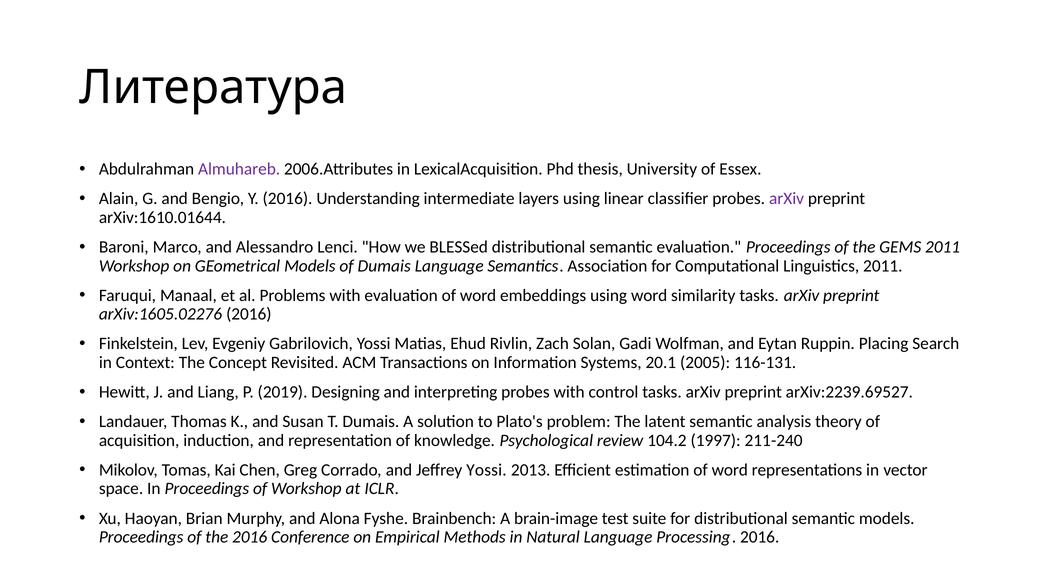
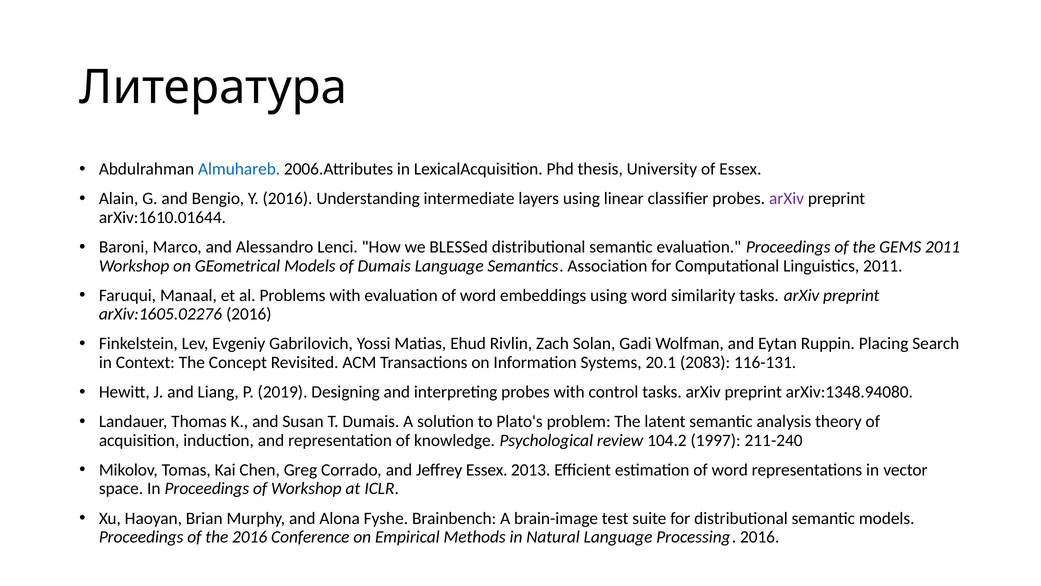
Almuhareb colour: purple -> blue (239, 169)
2005: 2005 -> 2083 (705, 362)
arXiv:2239.69527: arXiv:2239.69527 -> arXiv:1348.94080 (849, 392)
Jeffrey Yossi: Yossi -> Essex (487, 470)
